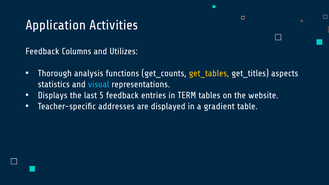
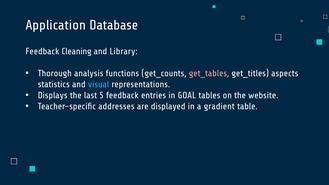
Activities: Activities -> Database (114, 25)
Columns: Columns -> Cleaning (77, 51)
Utilizes: Utilizes -> Library (124, 51)
get_tables colour: yellow -> pink (209, 73)
TERM: TERM -> GOAL (187, 95)
